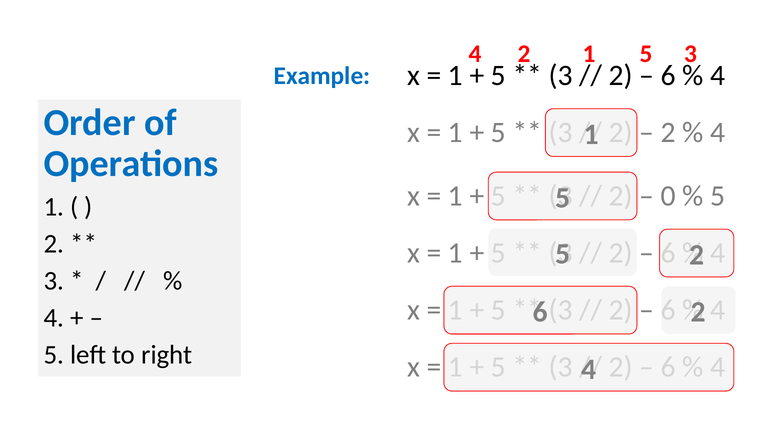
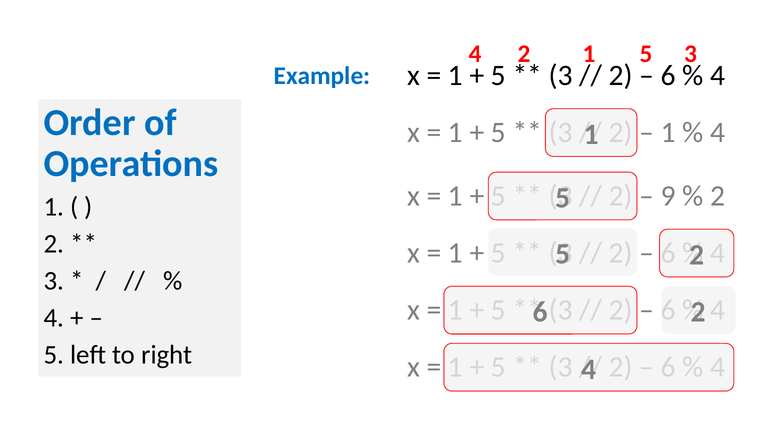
2: 2 -> 1 (668, 132)
0: 0 -> 9 (668, 196)
5: 5 -> 2 (718, 196)
